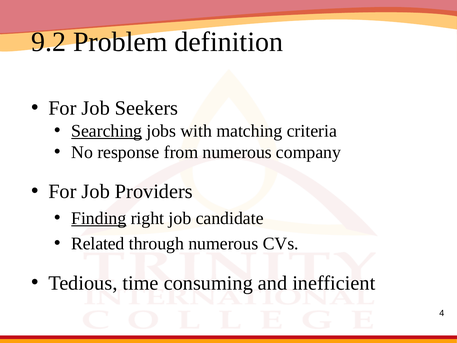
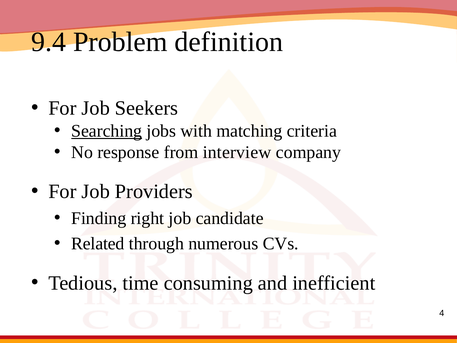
9.2: 9.2 -> 9.4 (49, 42)
from numerous: numerous -> interview (237, 152)
Finding underline: present -> none (99, 218)
